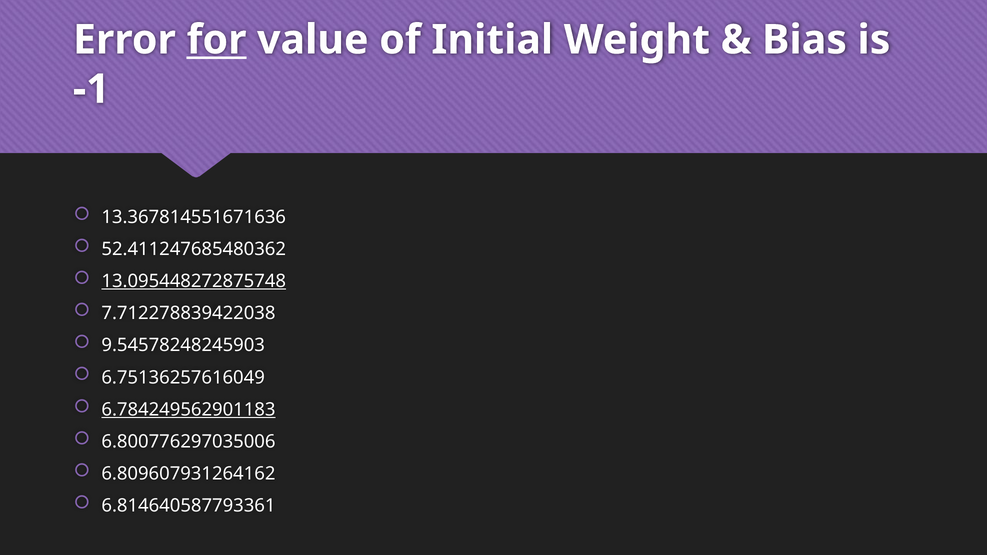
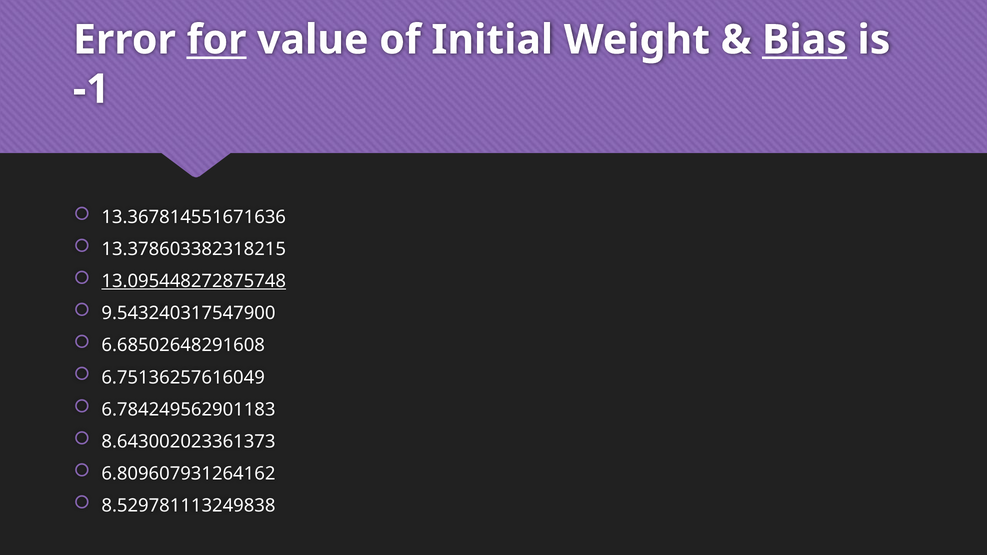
Bias underline: none -> present (805, 40)
52.411247685480362: 52.411247685480362 -> 13.378603382318215 (194, 249)
7.712278839422038: 7.712278839422038 -> 9.543240317547900 (188, 313)
9.54578248245903: 9.54578248245903 -> 6.68502648291608 (183, 345)
6.784249562901183 underline: present -> none (188, 410)
6.800776297035006: 6.800776297035006 -> 8.643002023361373 (188, 442)
6.814640587793361: 6.814640587793361 -> 8.529781113249838 (188, 506)
